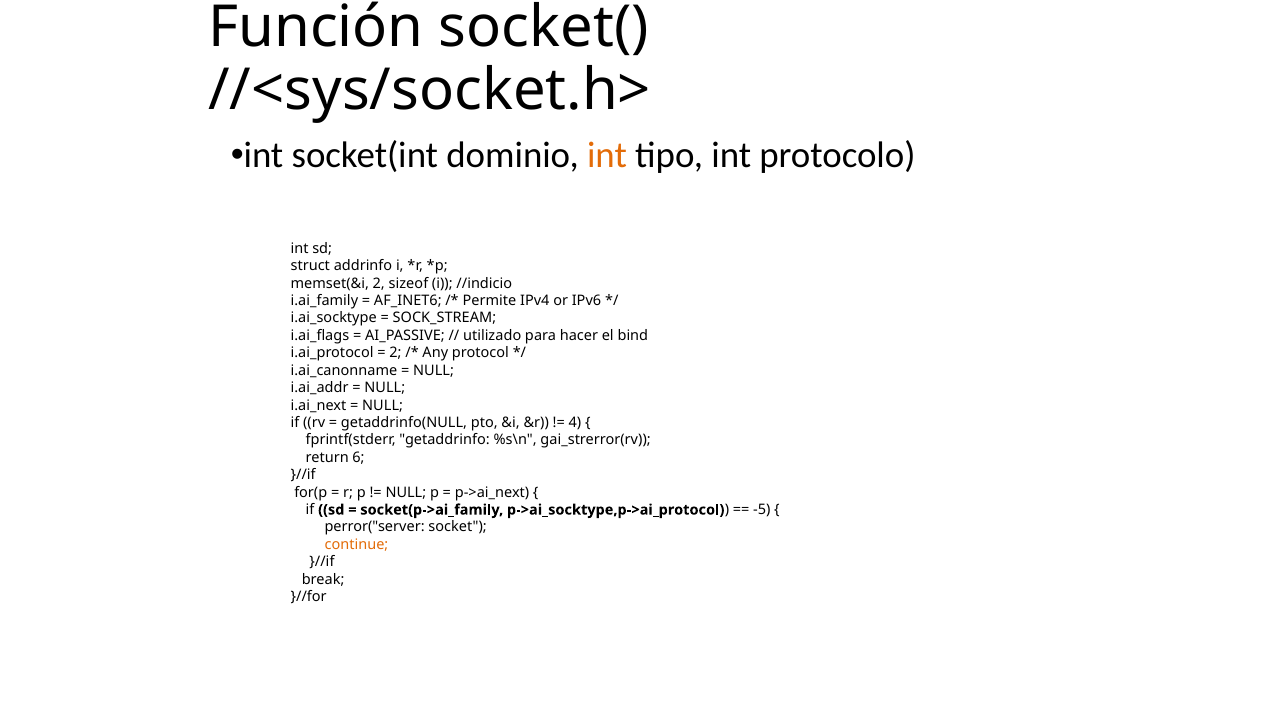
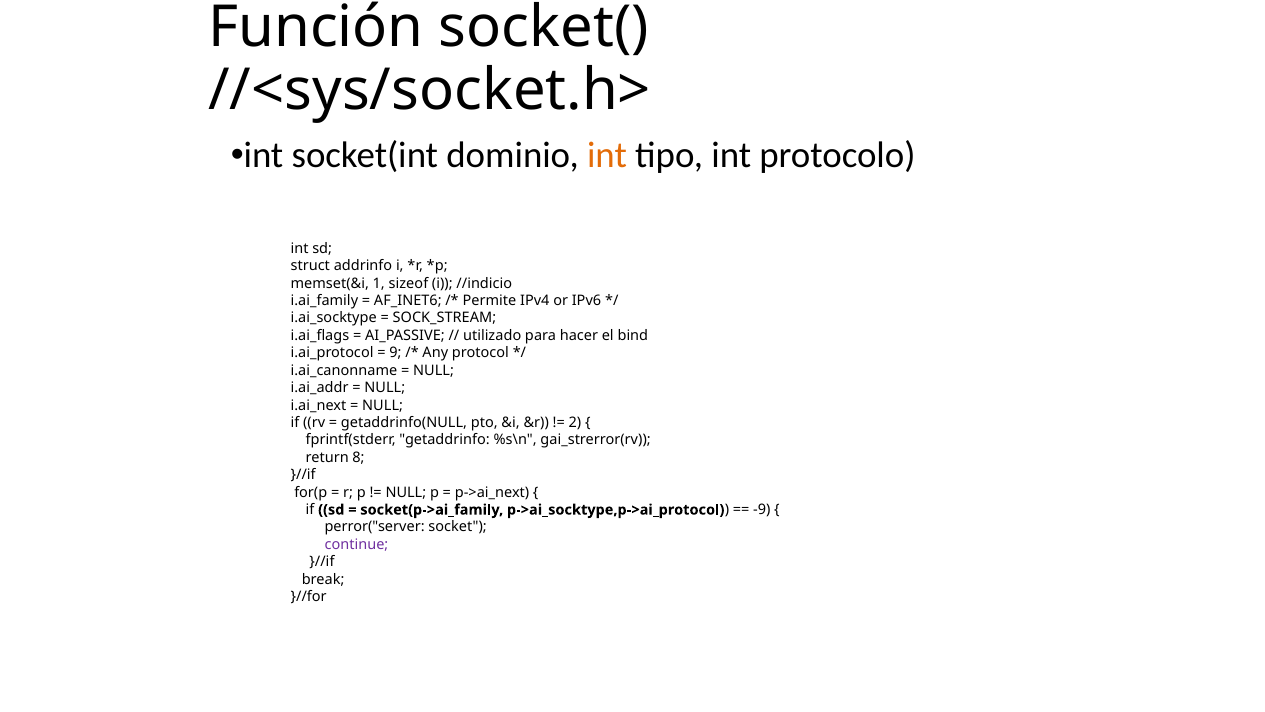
memset(&i 2: 2 -> 1 (379, 283)
2: 2 -> 9 (395, 353)
4: 4 -> 2 (575, 422)
6: 6 -> 8 (359, 457)
-5: -5 -> -9 (762, 509)
continue colour: orange -> purple (356, 544)
